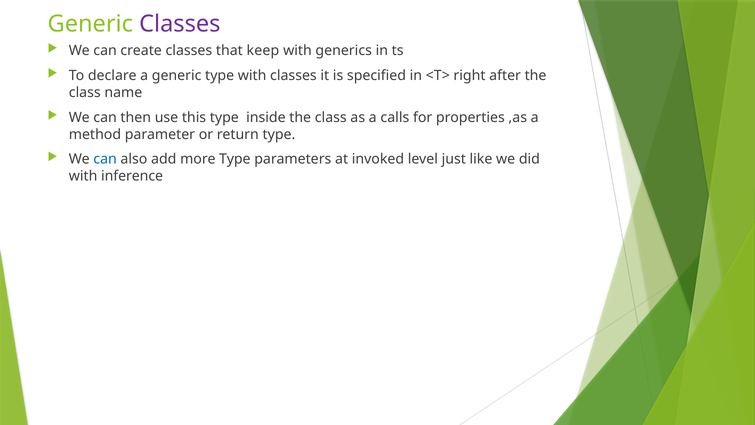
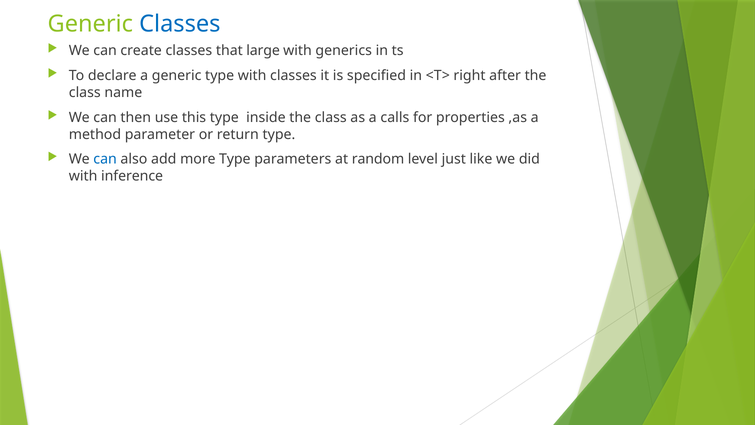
Classes colour: purple -> blue (180, 24)
keep: keep -> large (263, 51)
invoked: invoked -> random (378, 159)
